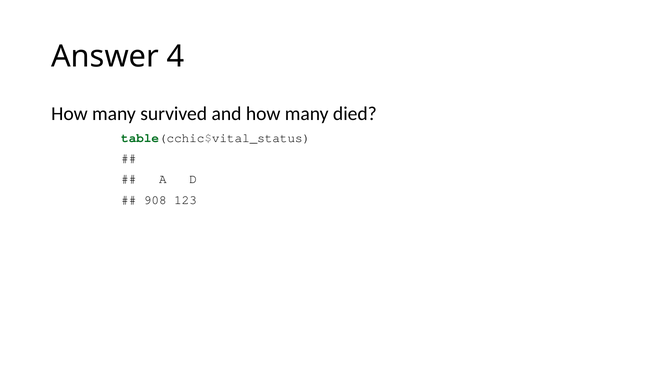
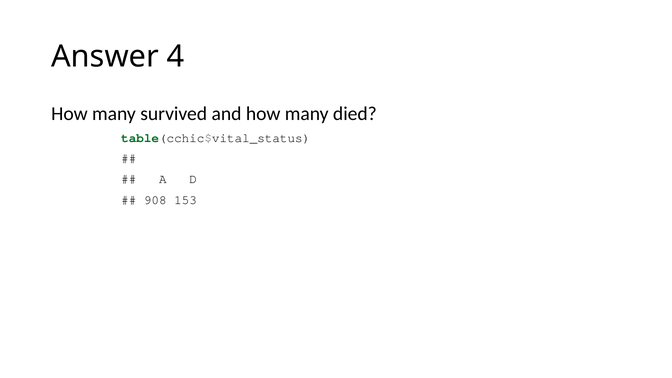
123: 123 -> 153 (185, 200)
